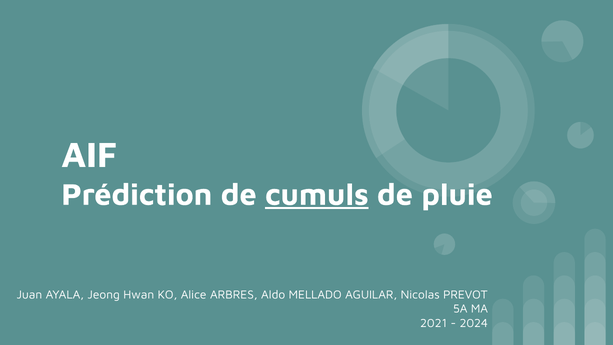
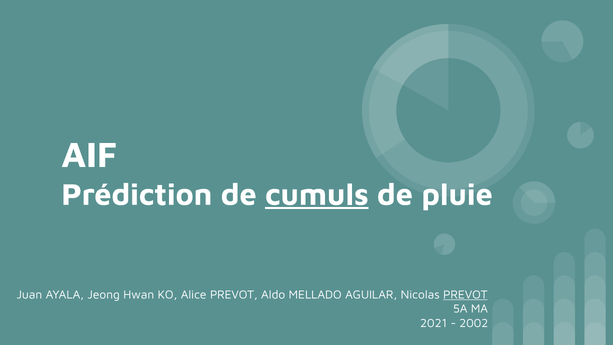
Alice ARBRES: ARBRES -> PREVOT (234, 294)
PREVOT underline: none -> present (465, 294)
2024: 2024 -> 2002 (474, 323)
